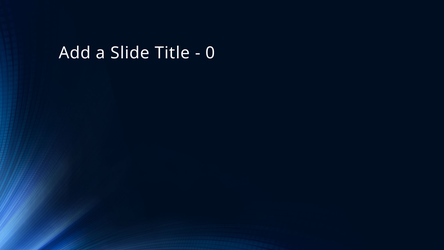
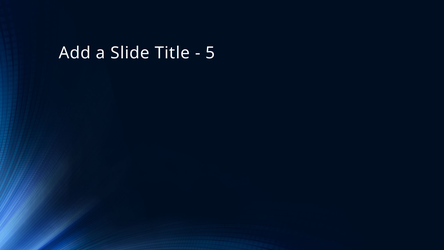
0: 0 -> 5 (210, 53)
